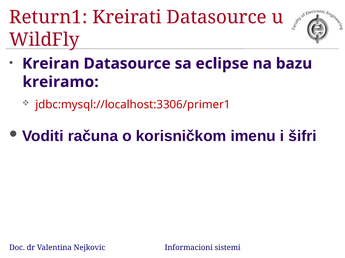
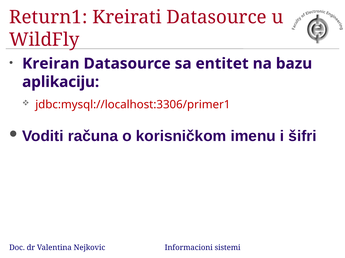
eclipse: eclipse -> entitet (222, 64)
kreiramo: kreiramo -> aplikaciju (61, 82)
